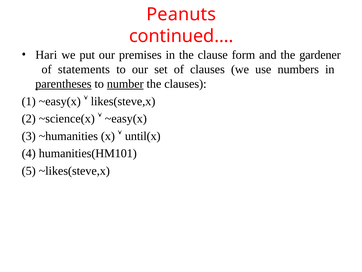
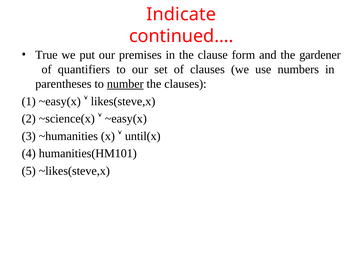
Peanuts: Peanuts -> Indicate (181, 14)
Hari: Hari -> True (46, 55)
statements: statements -> quantifiers (84, 69)
parentheses underline: present -> none (63, 84)
